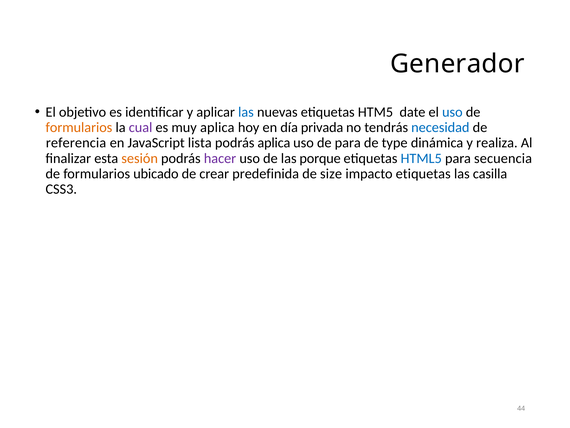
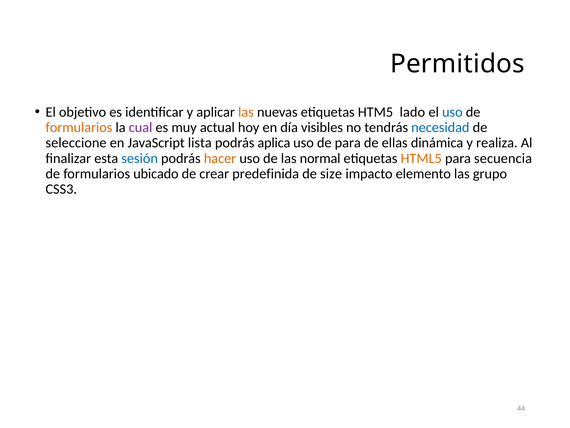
Generador: Generador -> Permitidos (457, 64)
las colour: blue -> orange (246, 112)
date: date -> lado (412, 112)
muy aplica: aplica -> actual (217, 127)
privada: privada -> visibles (322, 127)
referencia: referencia -> seleccione (76, 143)
type: type -> ellas (395, 143)
sesión colour: orange -> blue (140, 158)
hacer colour: purple -> orange (220, 158)
porque: porque -> normal (320, 158)
HTML5 colour: blue -> orange (421, 158)
impacto etiquetas: etiquetas -> elemento (423, 174)
casilla: casilla -> grupo (490, 174)
